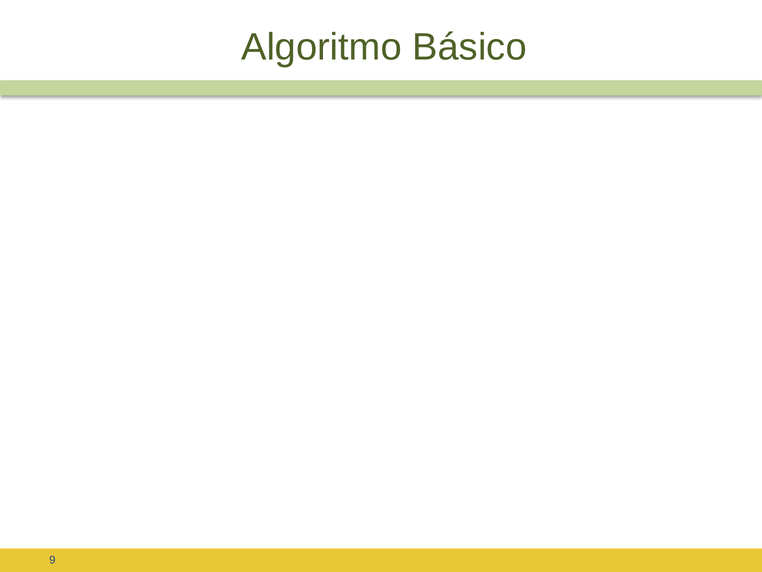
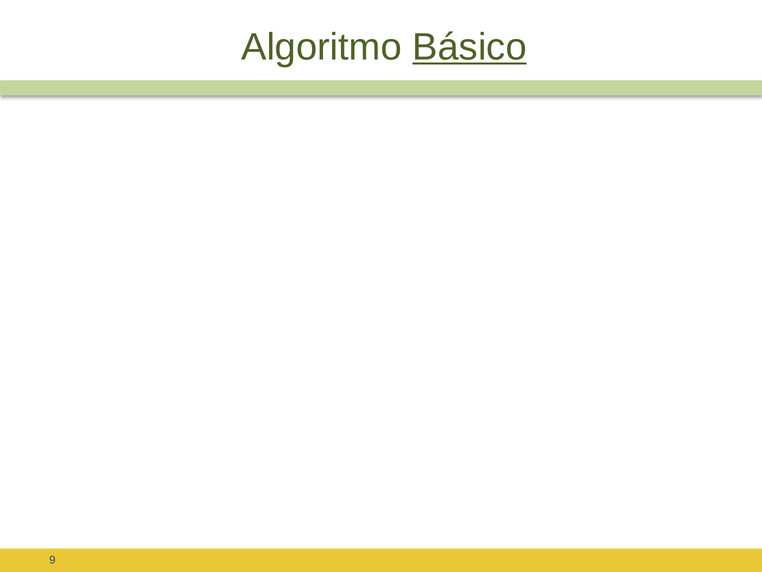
Básico underline: none -> present (470, 47)
